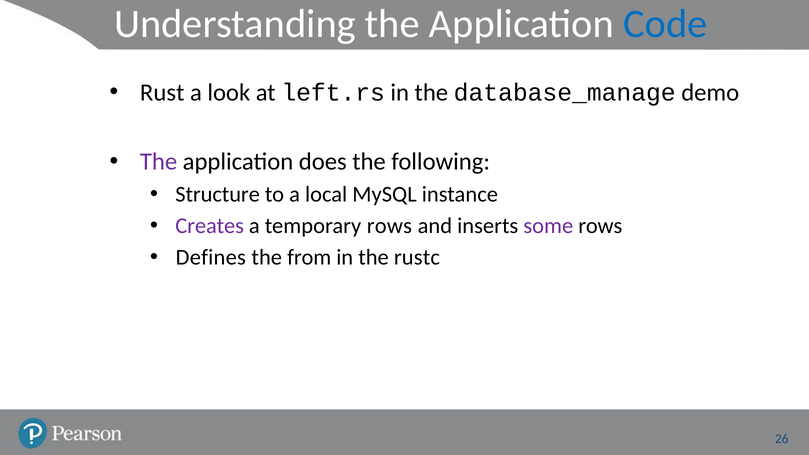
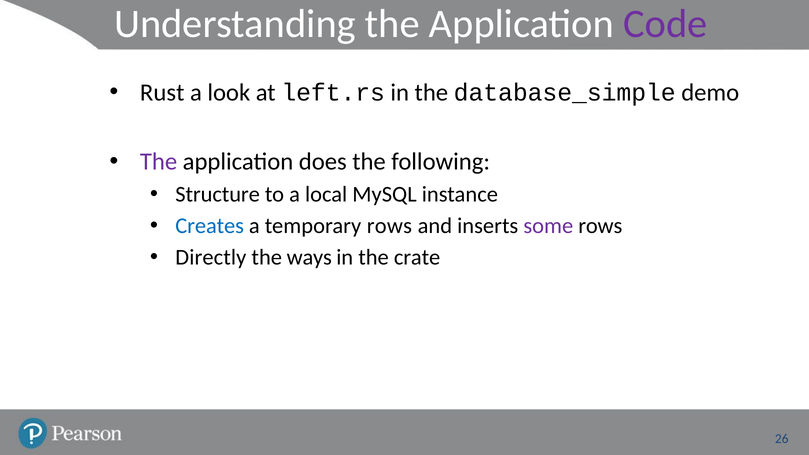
Code colour: blue -> purple (665, 24)
database_manage: database_manage -> database_simple (565, 93)
Creates colour: purple -> blue (210, 226)
Defines: Defines -> Directly (211, 257)
from: from -> ways (309, 257)
rustc: rustc -> crate (417, 257)
